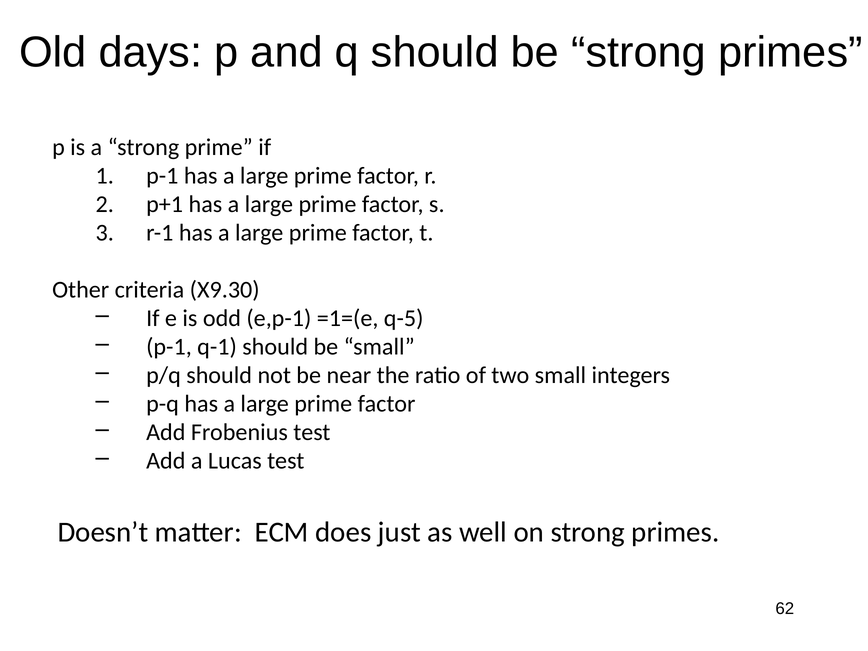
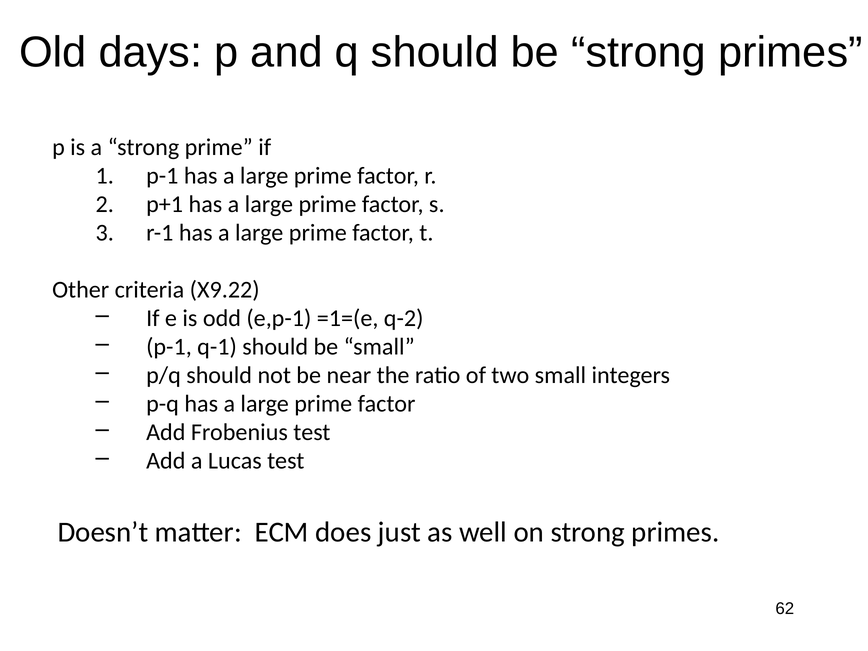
X9.30: X9.30 -> X9.22 (225, 290)
q-5: q-5 -> q-2 (404, 318)
